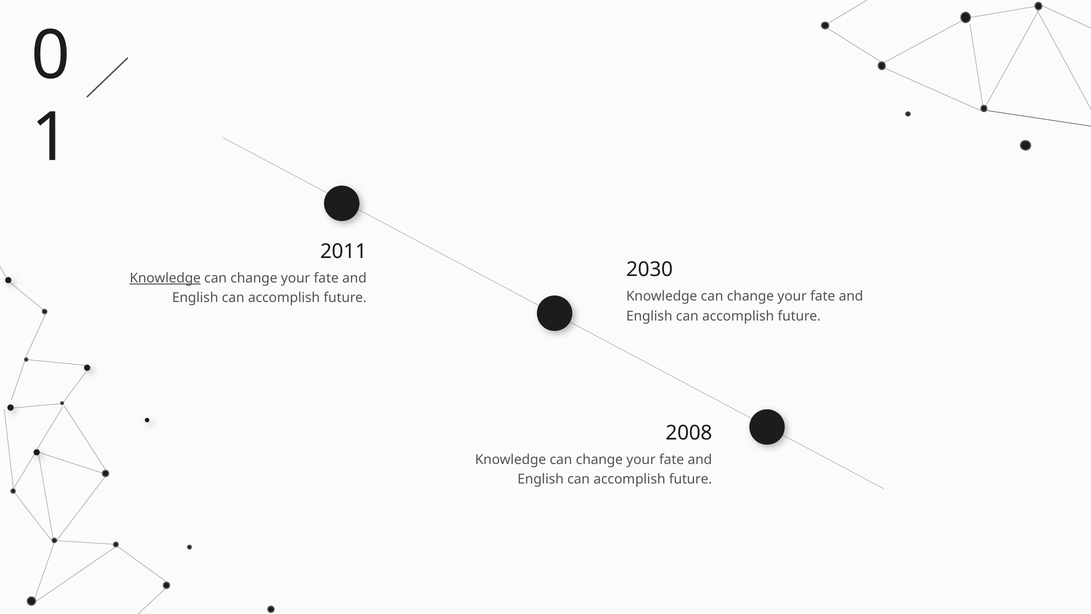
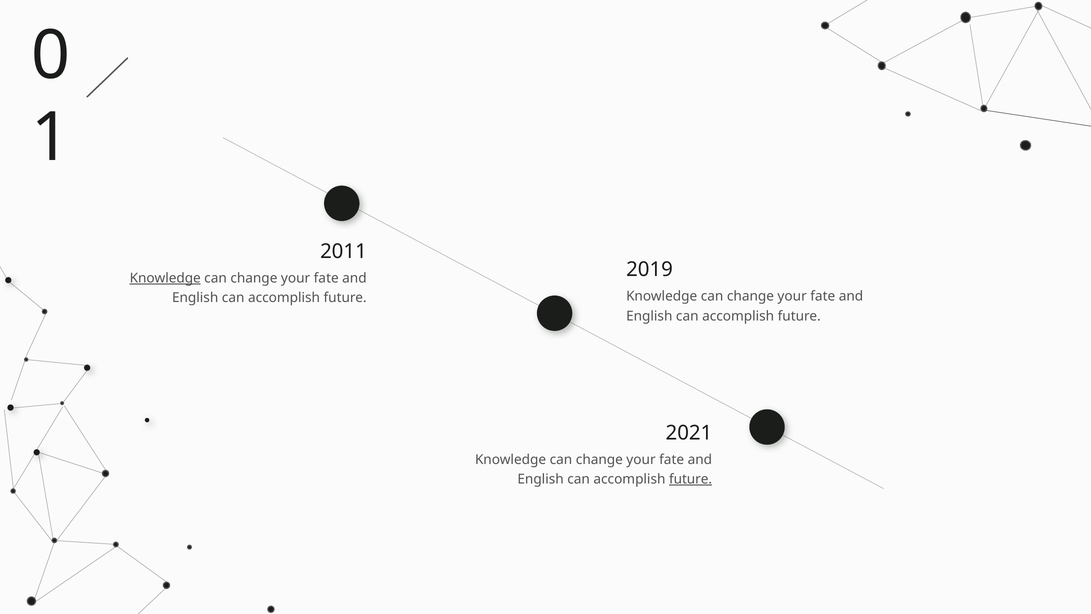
2030: 2030 -> 2019 (650, 269)
2008: 2008 -> 2021 (689, 433)
future underline: none -> present (691, 479)
